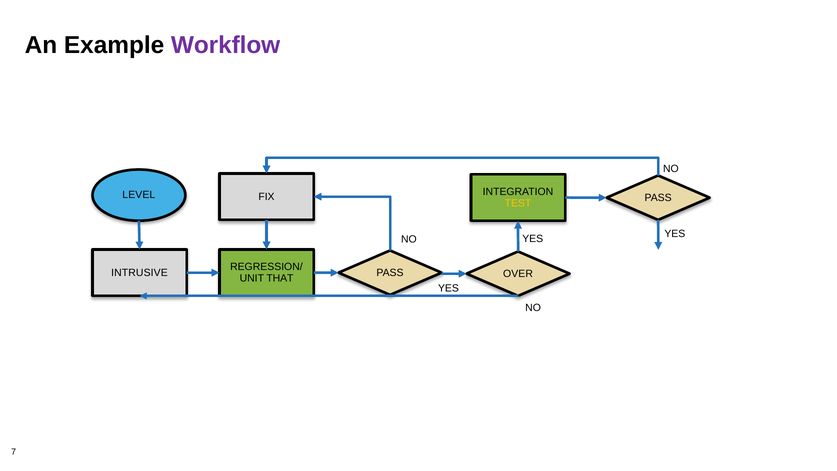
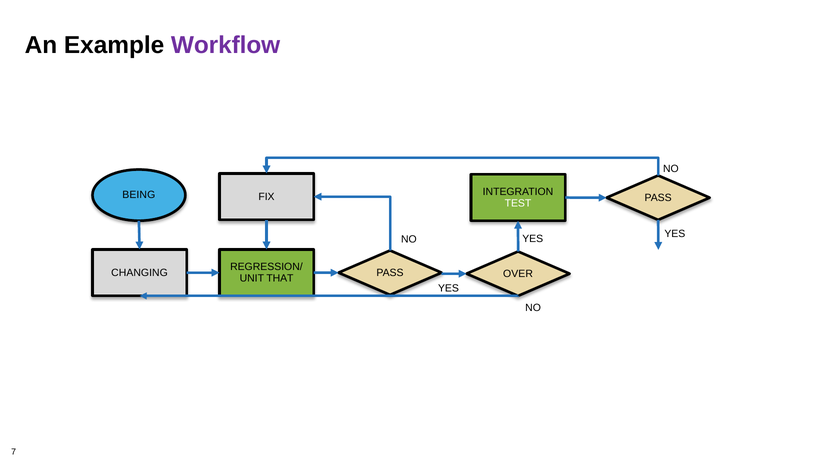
LEVEL: LEVEL -> BEING (139, 195)
TEST colour: yellow -> white (518, 203)
INTRUSIVE: INTRUSIVE -> CHANGING (140, 273)
